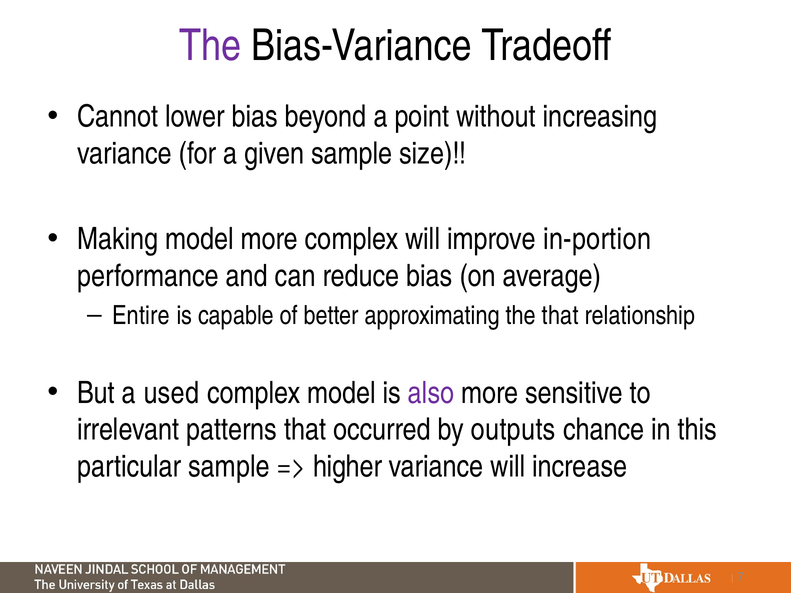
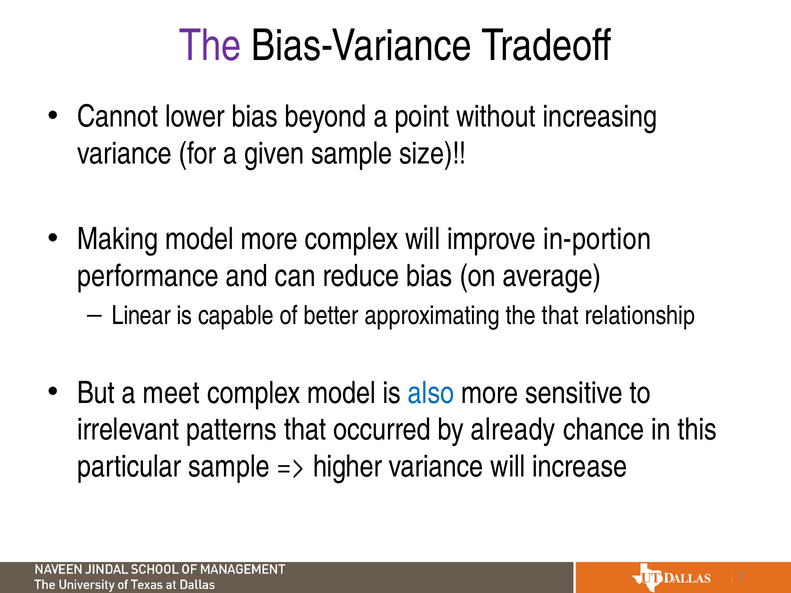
Entire: Entire -> Linear (141, 316)
used: used -> meet (171, 393)
also colour: purple -> blue (431, 393)
outputs: outputs -> already (513, 430)
